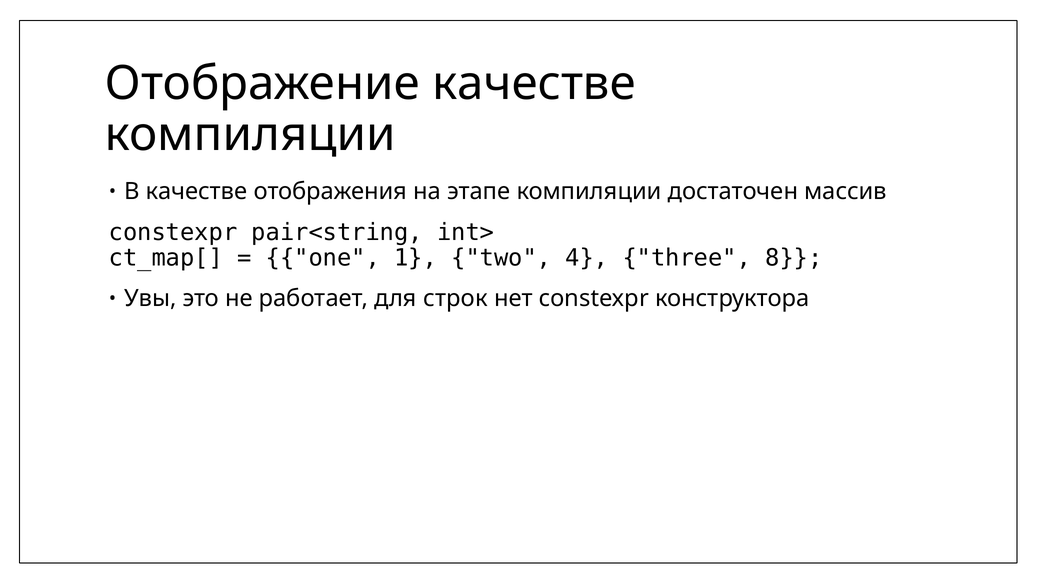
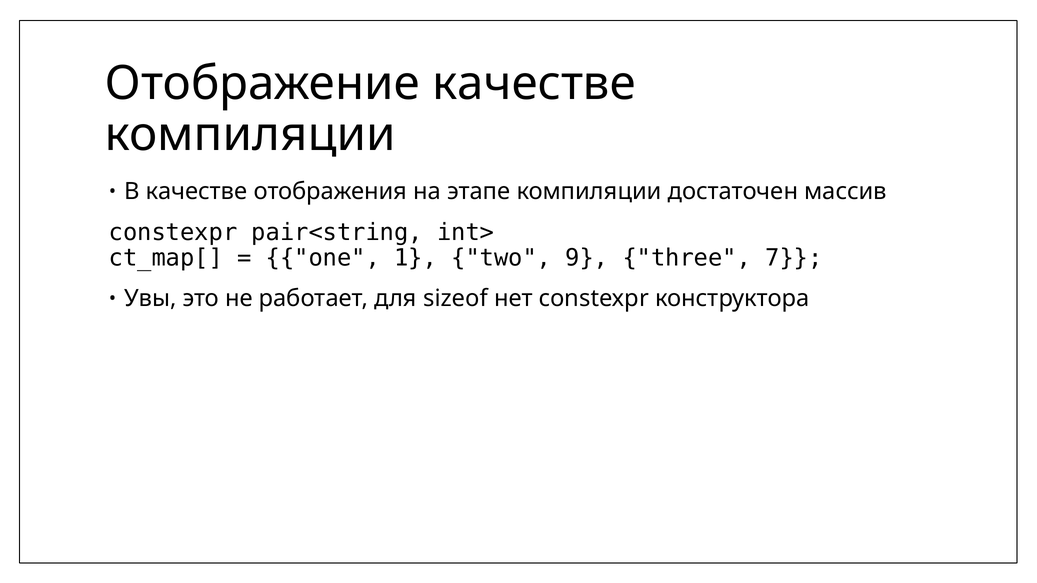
4: 4 -> 9 (587, 258)
8: 8 -> 7 (794, 258)
строк: строк -> sizeof (456, 299)
